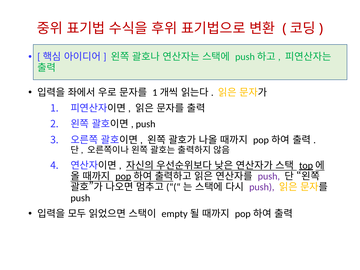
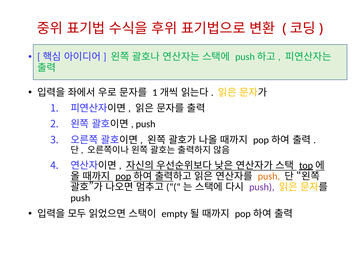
push colour: purple -> orange (269, 176)
